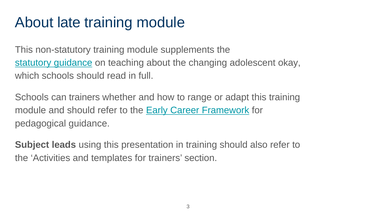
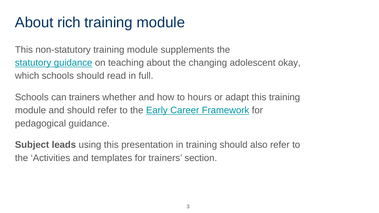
late: late -> rich (69, 23)
range: range -> hours (200, 97)
